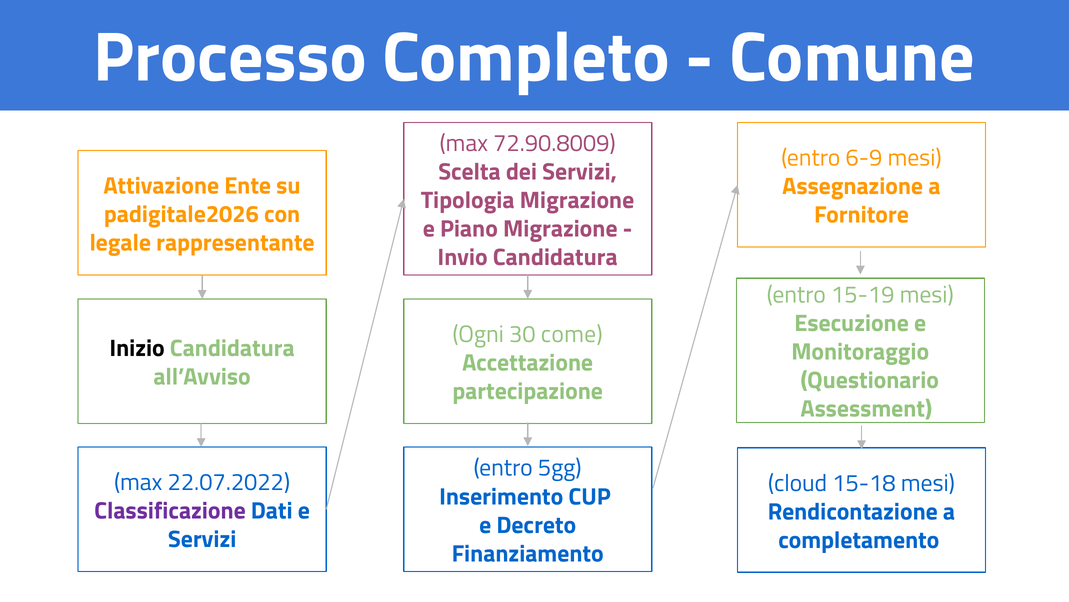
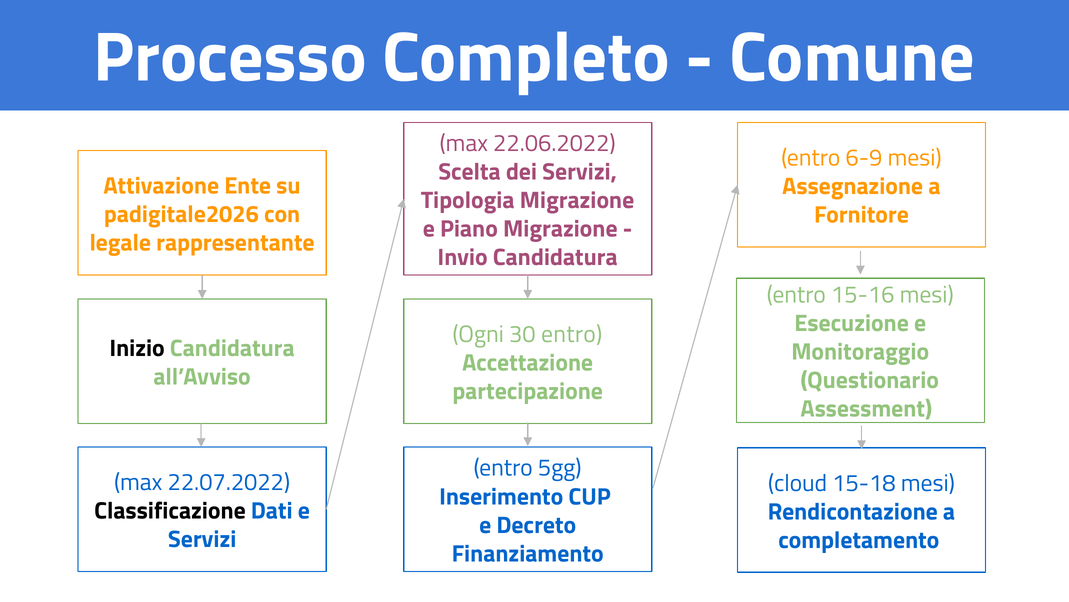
72.90.8009: 72.90.8009 -> 22.06.2022 (554, 143)
15-19: 15-19 -> 15-16 (863, 295)
30 come: come -> entro (572, 334)
Classificazione colour: purple -> black (170, 510)
